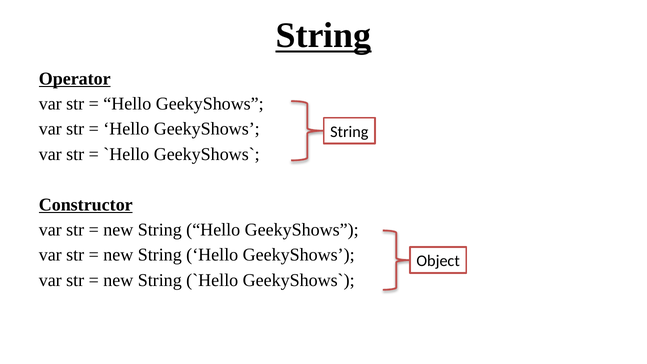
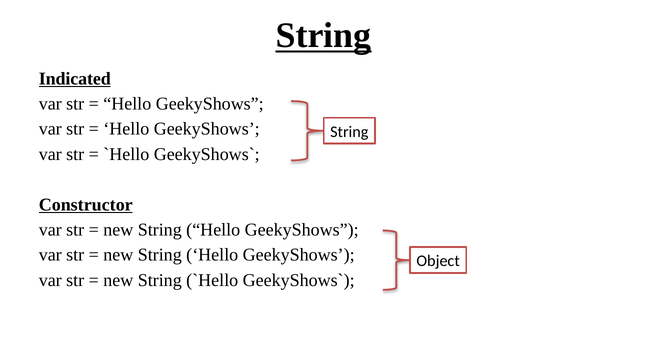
Operator: Operator -> Indicated (75, 79)
